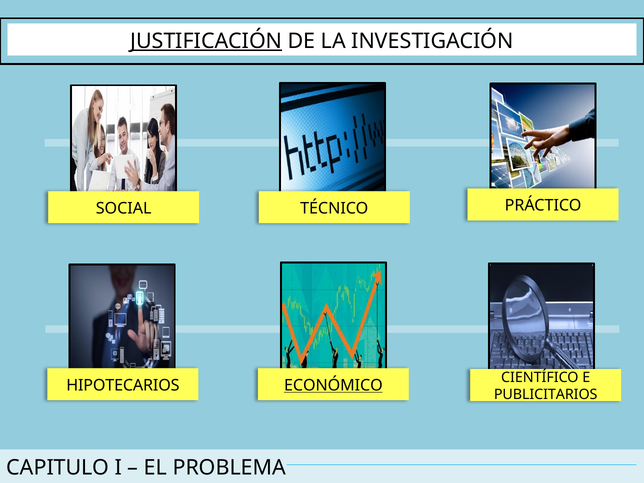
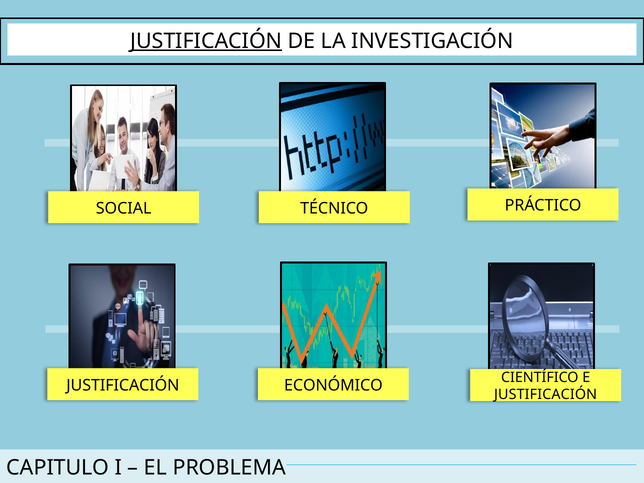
HIPOTECARIOS: HIPOTECARIOS -> JUSTIFICACIÓN (123, 385)
ECONÓMICO underline: present -> none (333, 385)
PUBLICITARIOS: PUBLICITARIOS -> JUSTIFICACIÓN (546, 395)
